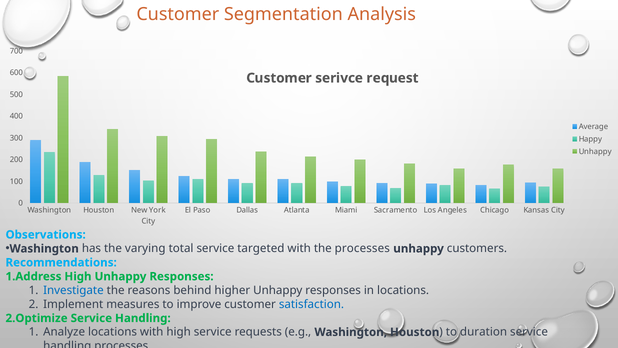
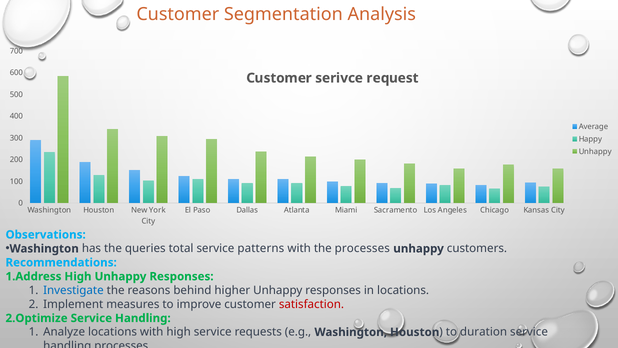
varying: varying -> queries (145, 248)
targeted: targeted -> patterns (261, 248)
satisfaction colour: blue -> red (311, 304)
